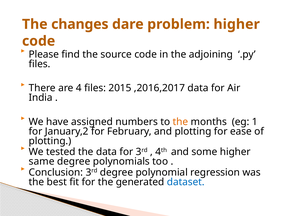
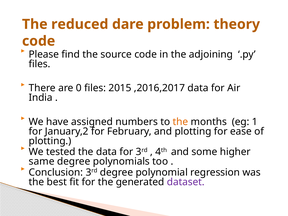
changes: changes -> reduced (80, 24)
problem higher: higher -> theory (237, 24)
4: 4 -> 0 (79, 88)
dataset colour: blue -> purple (186, 182)
